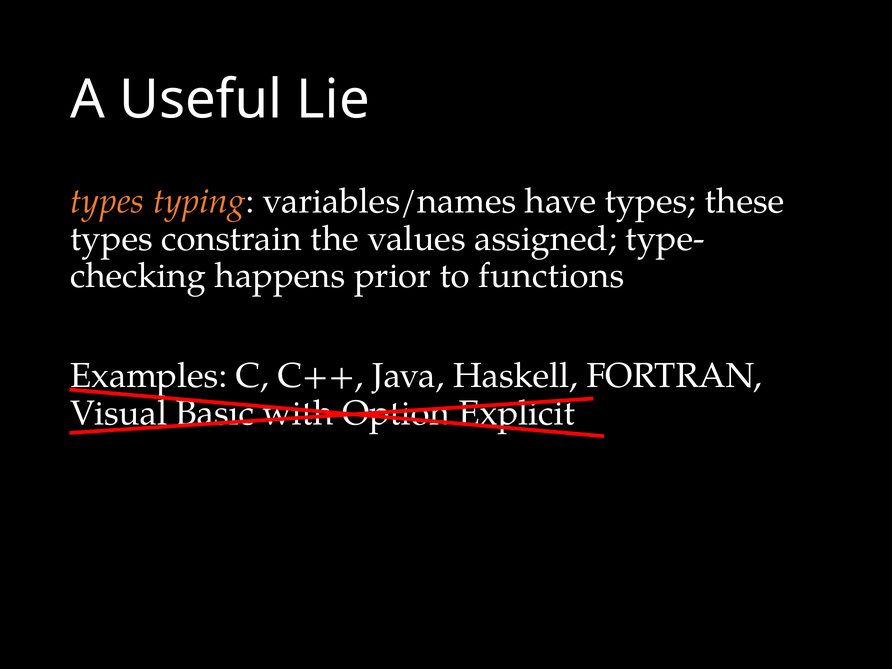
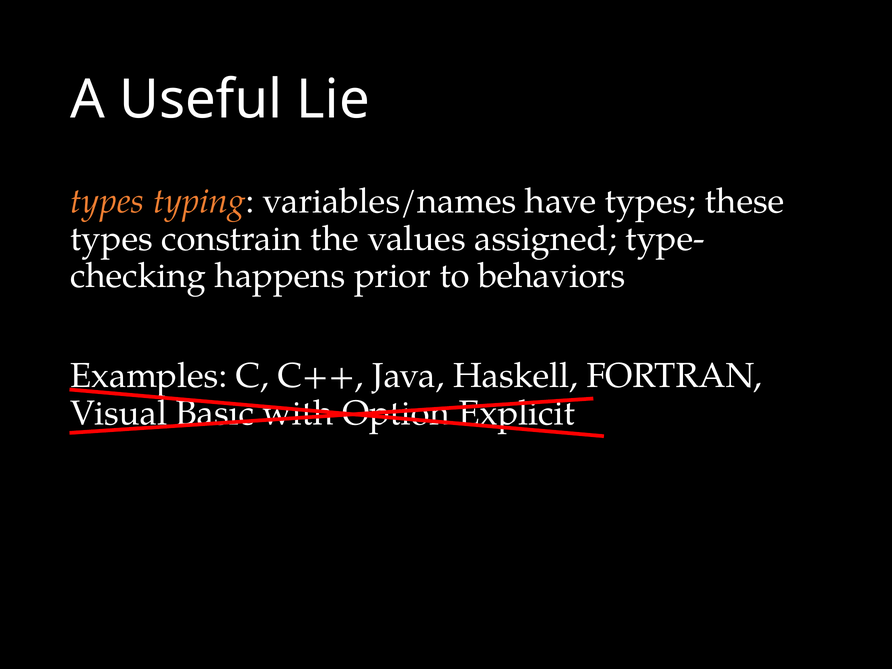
functions: functions -> behaviors (552, 276)
